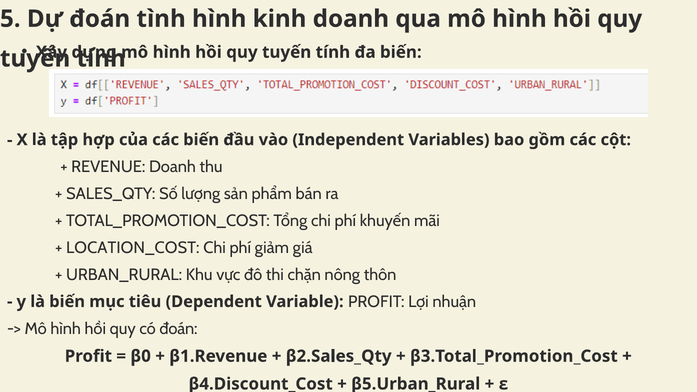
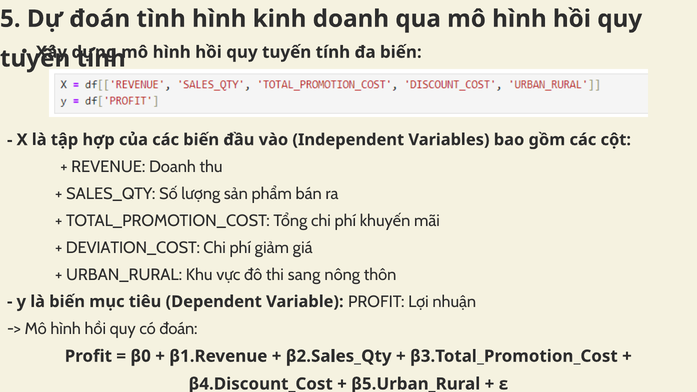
LOCATION_COST: LOCATION_COST -> DEVIATION_COST (133, 248)
chặn: chặn -> sang (304, 275)
